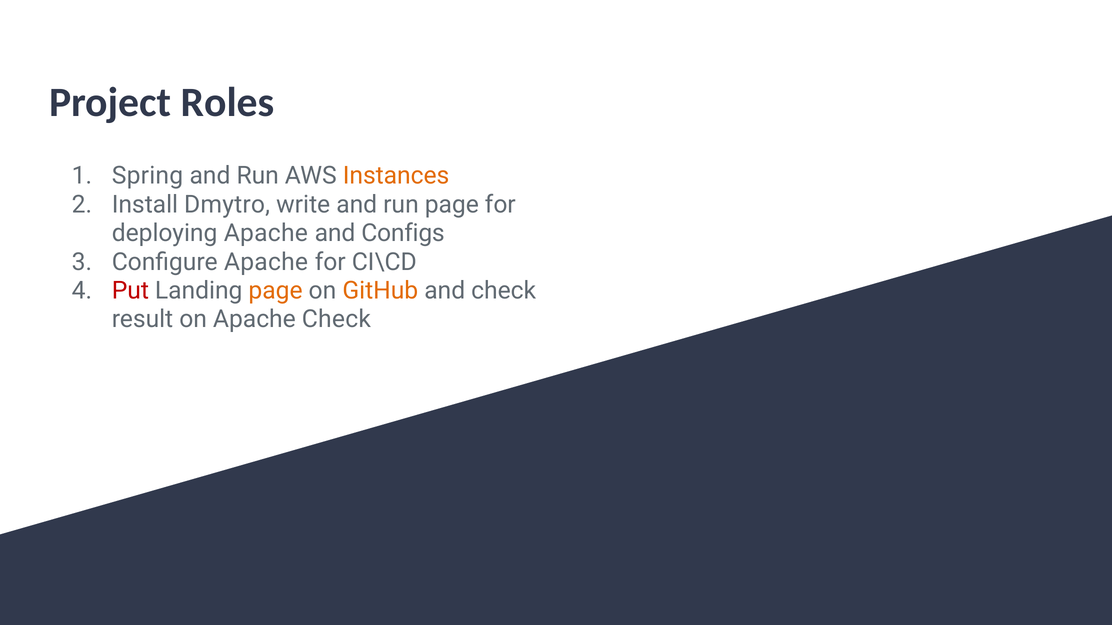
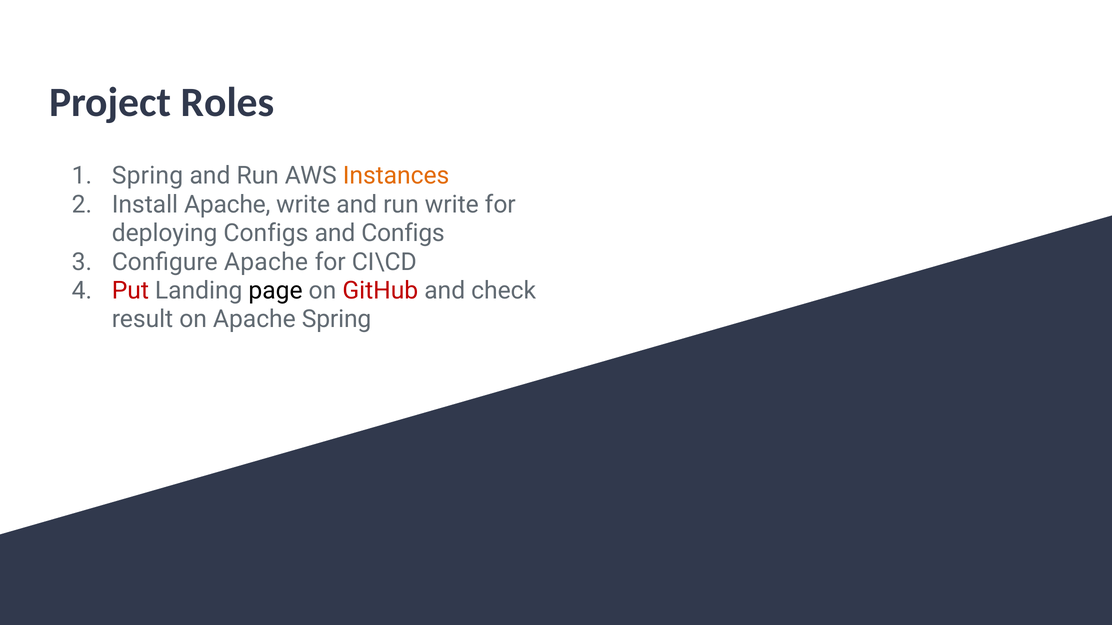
Install Dmytro: Dmytro -> Apache (227, 205)
run page: page -> write (452, 205)
deploying Apache: Apache -> Configs (266, 233)
page colour: orange -> black (276, 291)
GitHub colour: orange -> red (380, 291)
Apache Check: Check -> Spring (337, 320)
